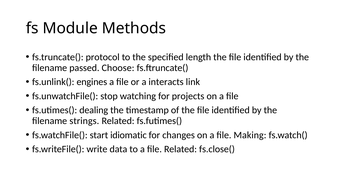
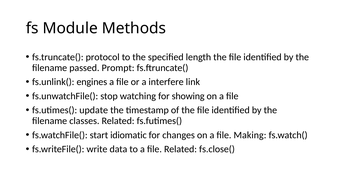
Choose: Choose -> Prompt (118, 68)
interacts: interacts -> interfere (166, 82)
projects: projects -> showing (188, 96)
dealing: dealing -> update (94, 110)
strings: strings -> classes (84, 121)
